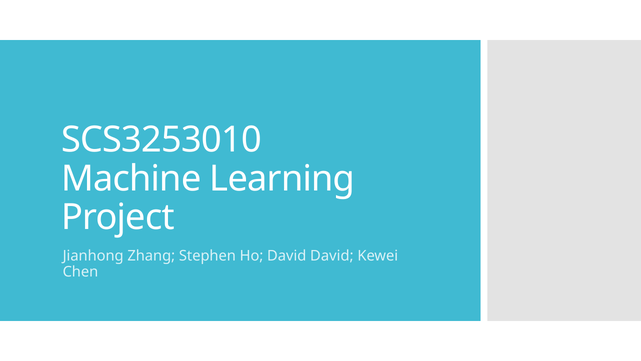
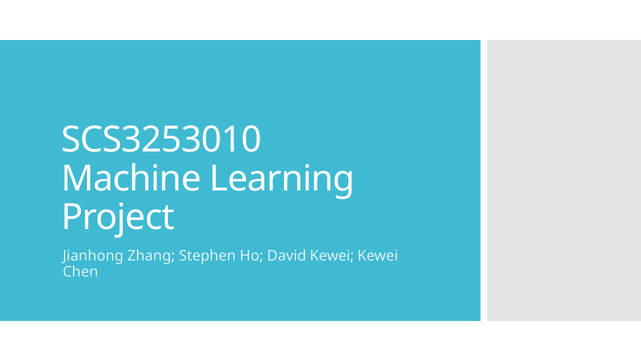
David David: David -> Kewei (332, 256)
